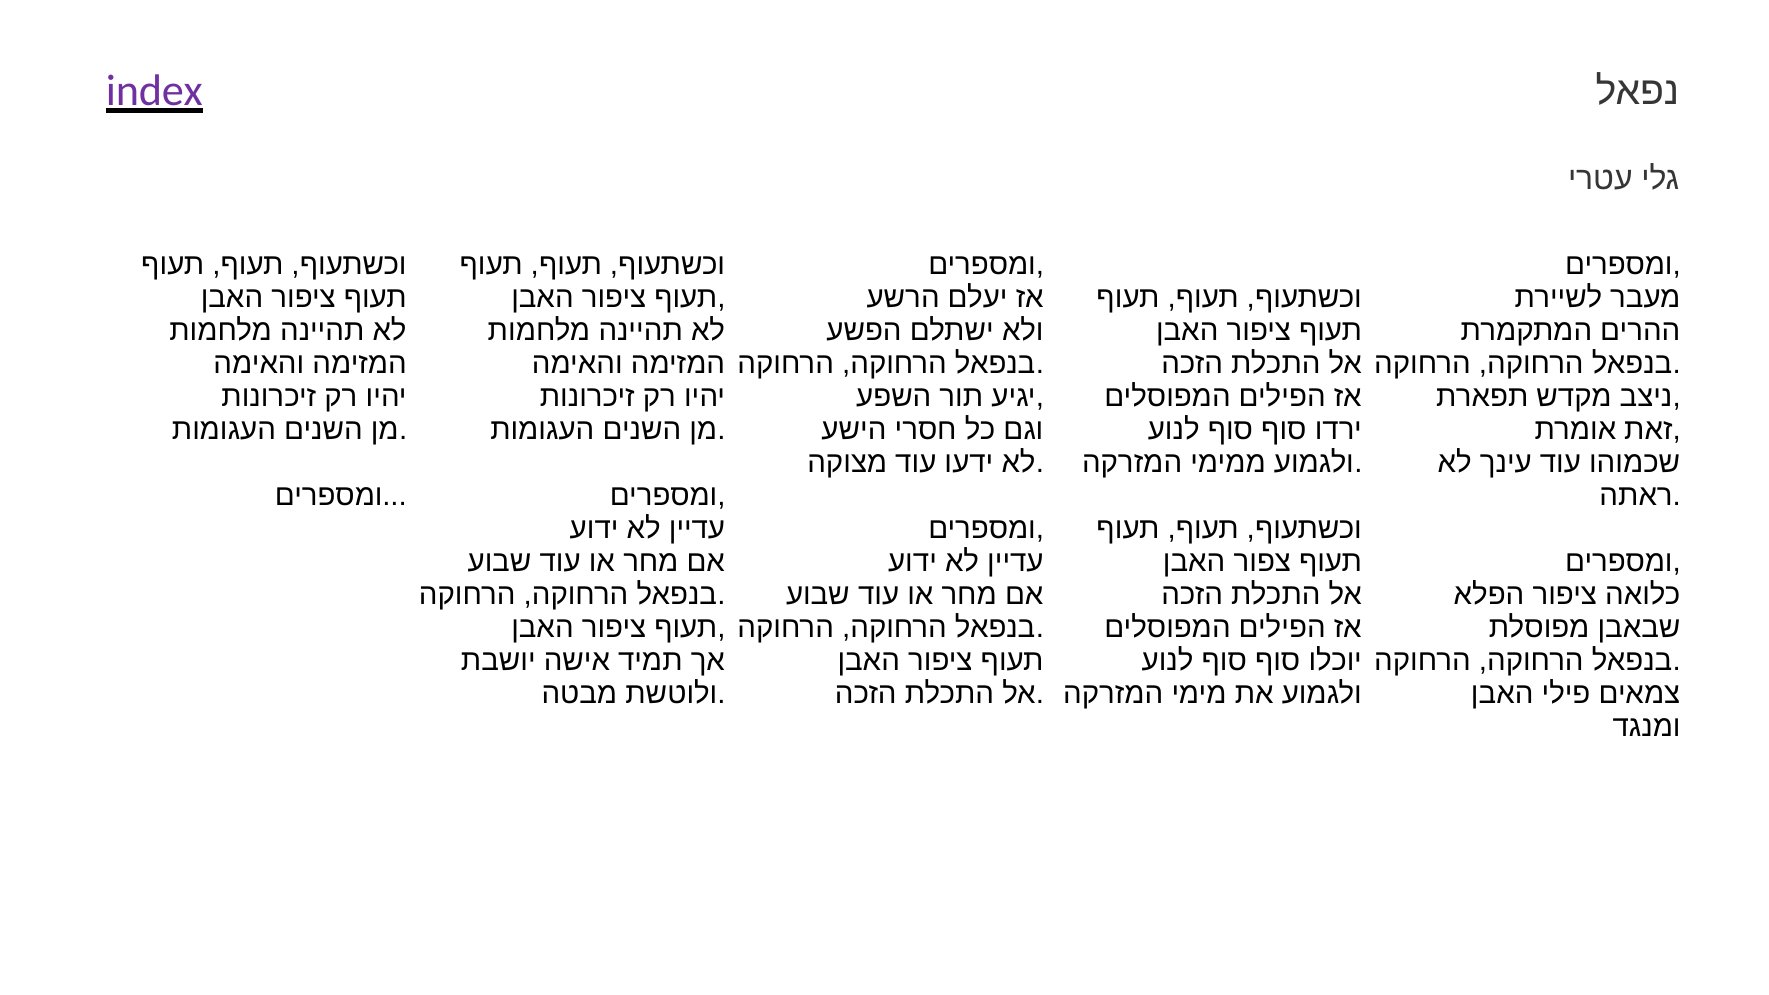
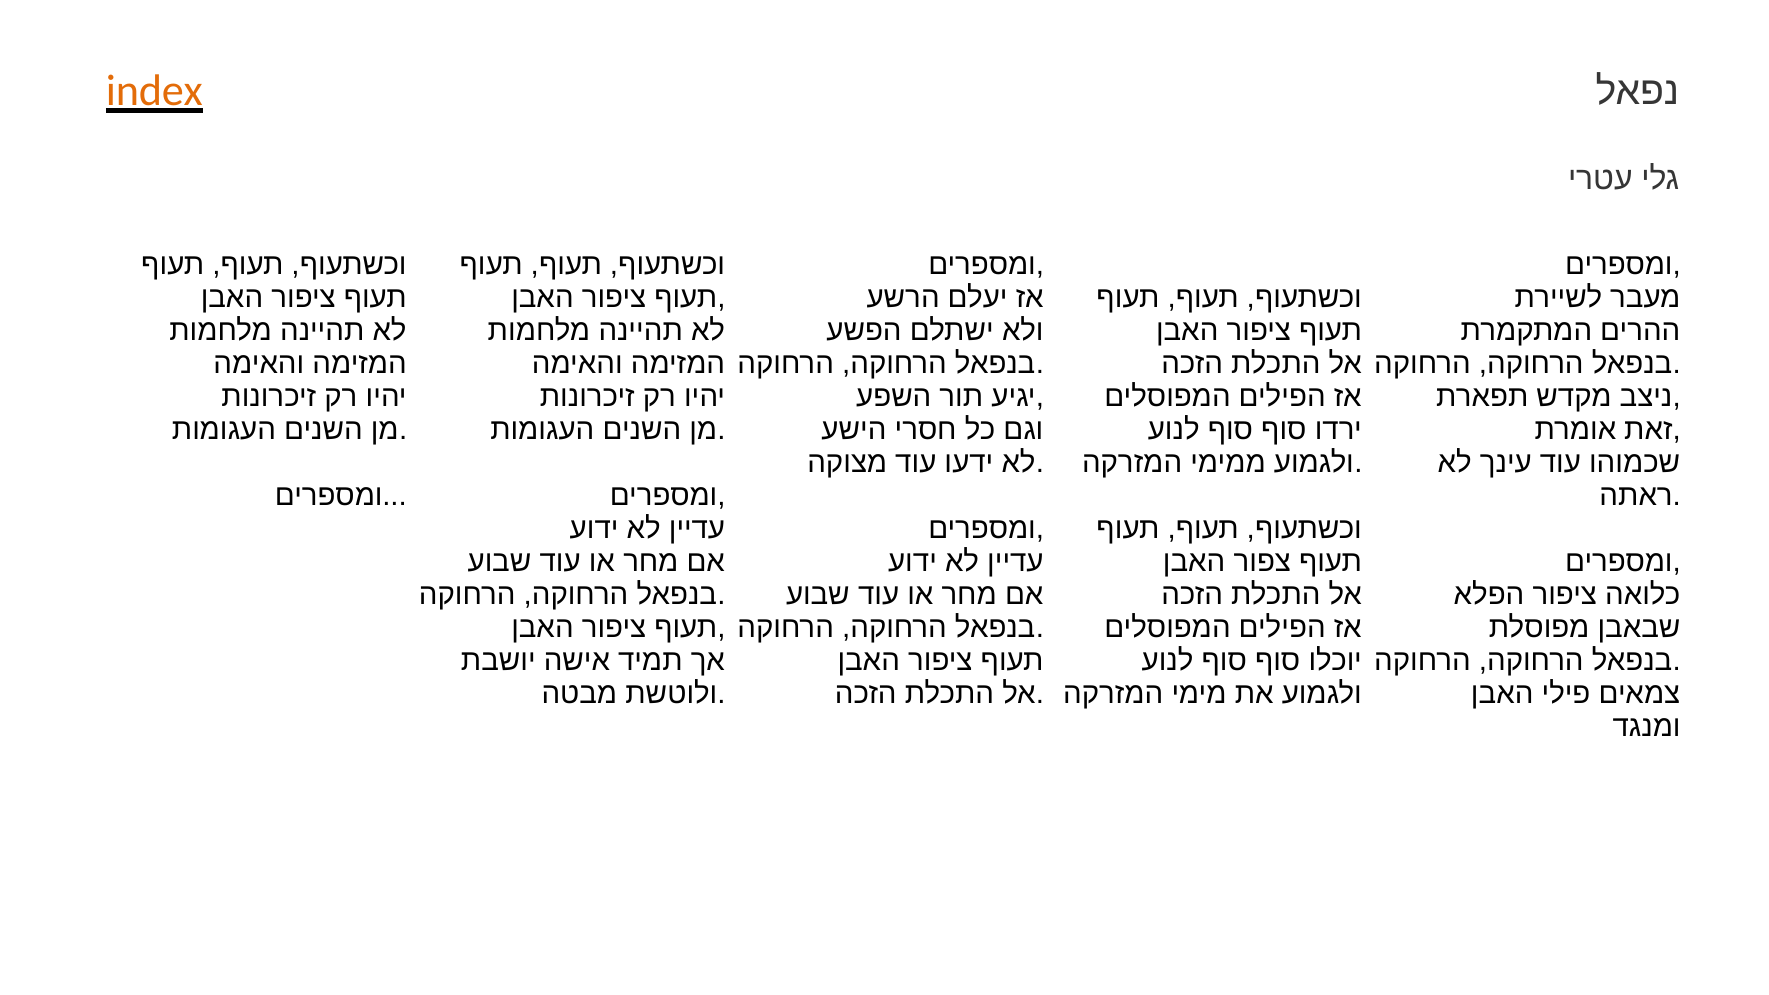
index colour: purple -> orange (154, 91)
